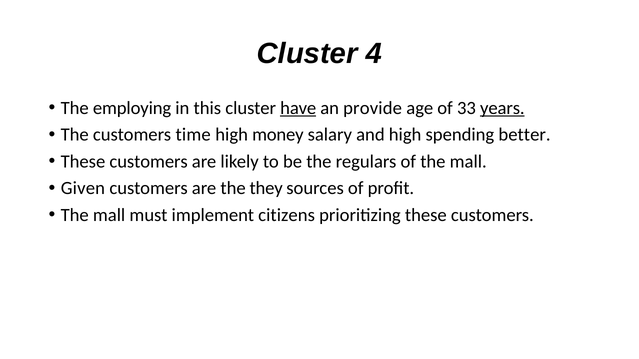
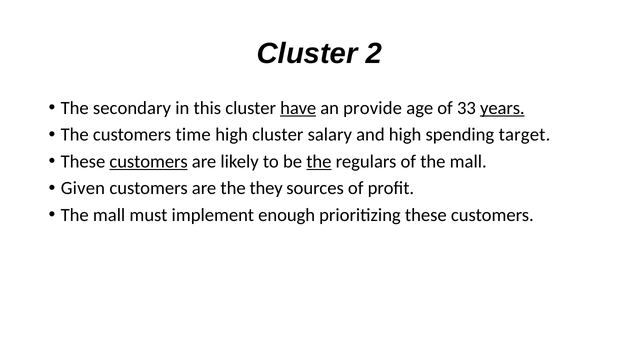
4: 4 -> 2 (374, 54)
employing: employing -> secondary (132, 108)
high money: money -> cluster (278, 135)
better: better -> target (524, 135)
customers underline: none -> present (149, 162)
the underline: none -> present (319, 162)
citizens: citizens -> enough (287, 215)
